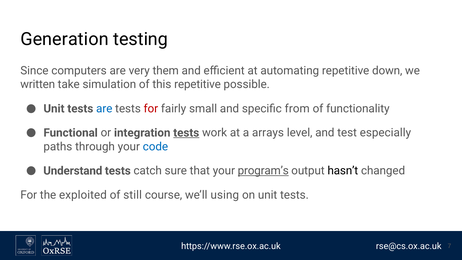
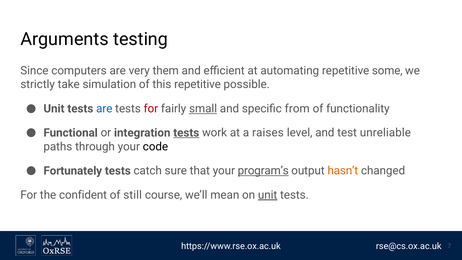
Generation: Generation -> Arguments (65, 39)
down: down -> some (387, 71)
written: written -> strictly (38, 84)
small underline: none -> present (203, 109)
arrays: arrays -> raises (268, 133)
especially: especially -> unreliable (385, 133)
code colour: blue -> black (155, 147)
Understand: Understand -> Fortunately (73, 171)
hasn’t colour: black -> orange (343, 171)
exploited: exploited -> confident (83, 195)
using: using -> mean (225, 195)
unit underline: none -> present (268, 195)
